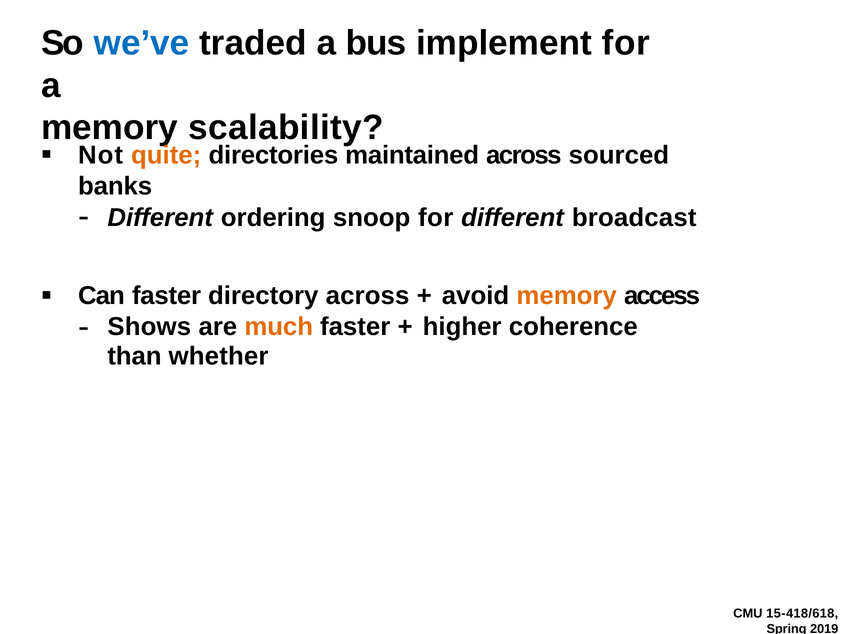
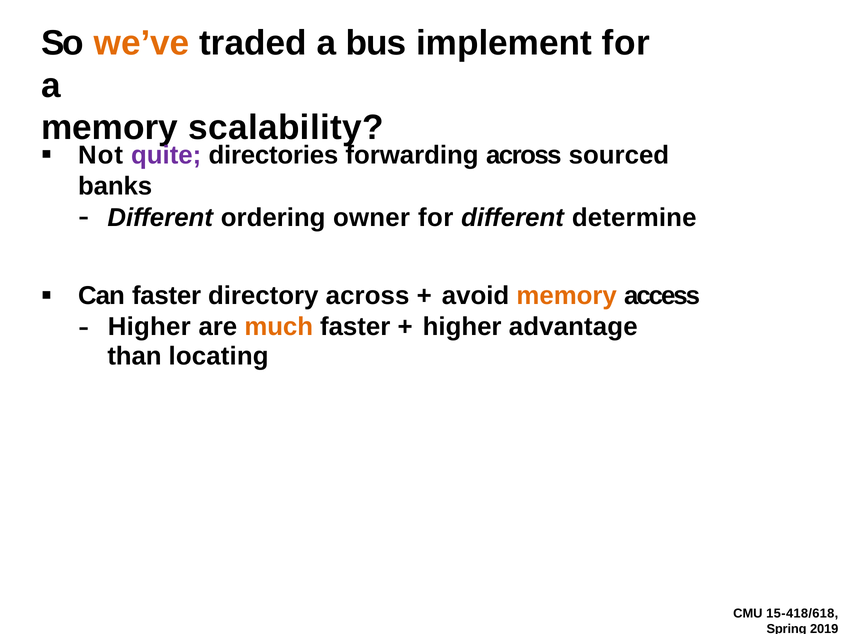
we’ve colour: blue -> orange (142, 43)
quite colour: orange -> purple (166, 155)
maintained: maintained -> forwarding (412, 155)
snoop: snoop -> owner (372, 218)
broadcast: broadcast -> determine (634, 218)
Shows: Shows -> Higher (149, 327)
coherence: coherence -> advantage (573, 327)
whether: whether -> locating (219, 356)
